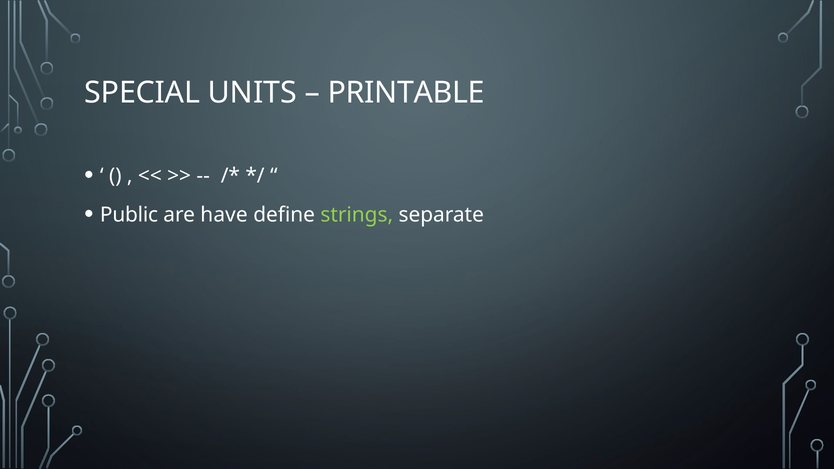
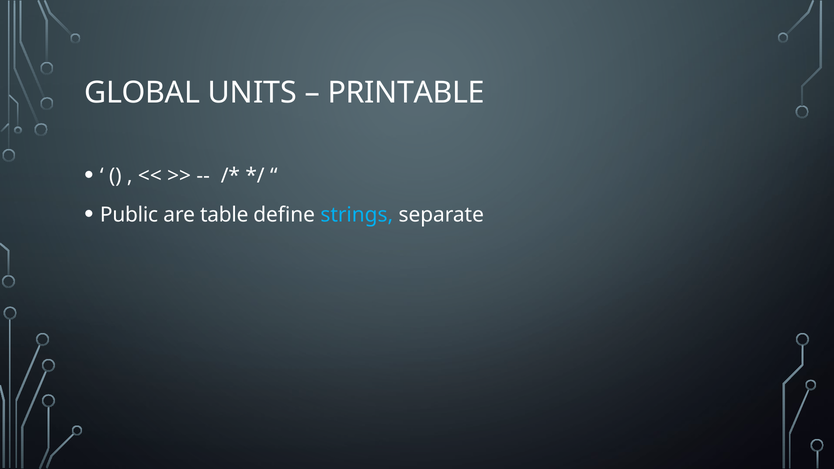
SPECIAL: SPECIAL -> GLOBAL (142, 93)
have: have -> table (224, 215)
strings colour: light green -> light blue (357, 215)
